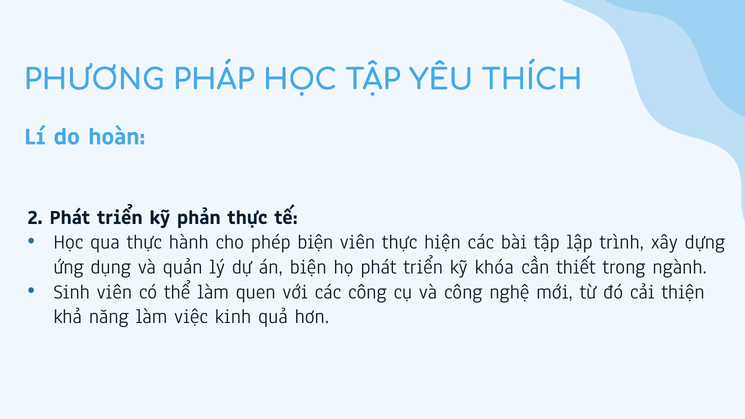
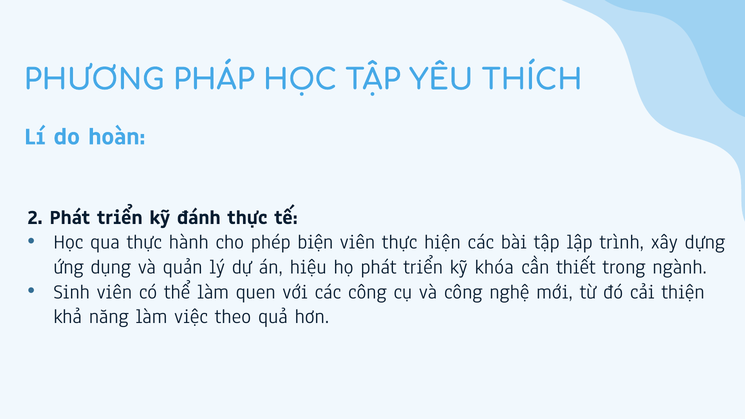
phản: phản -> đánh (199, 217)
án biện: biện -> hiệu (308, 267)
kinh: kinh -> theo (233, 317)
